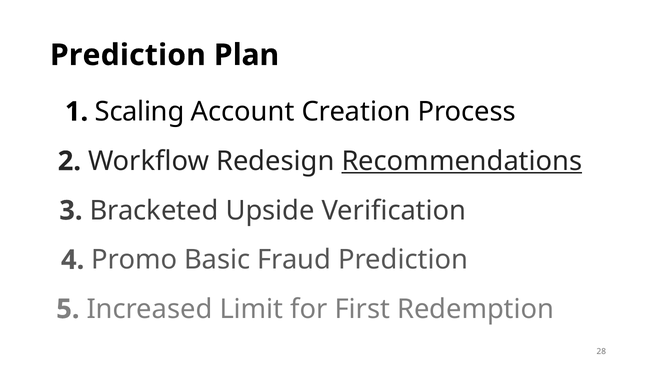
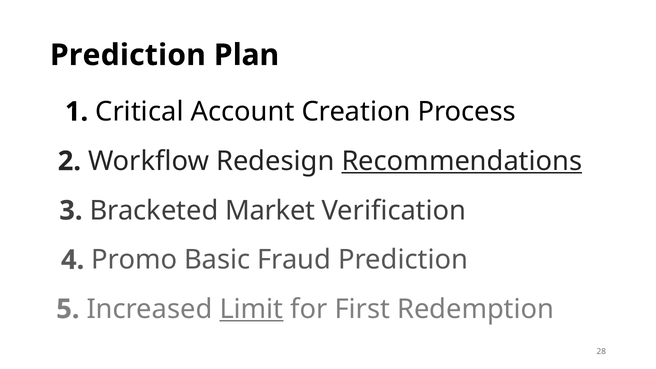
Scaling: Scaling -> Critical (139, 112)
Upside: Upside -> Market (270, 211)
Limit underline: none -> present (251, 309)
